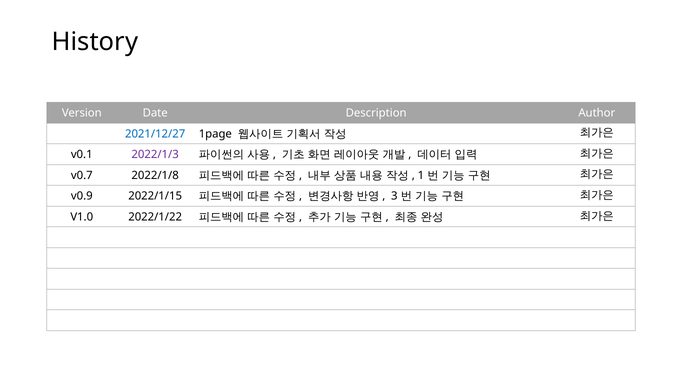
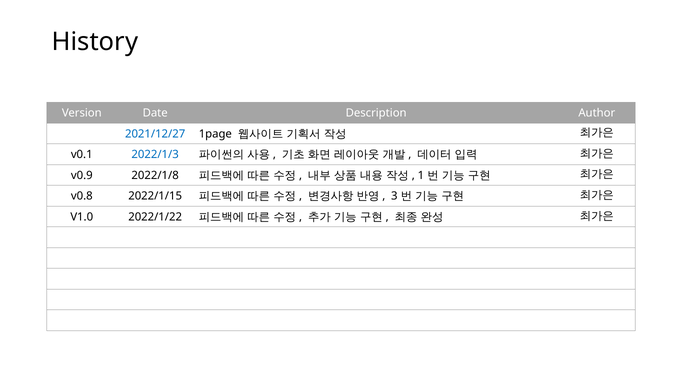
2022/1/3 colour: purple -> blue (155, 155)
v0.7: v0.7 -> v0.9 (82, 175)
v0.9: v0.9 -> v0.8 (82, 196)
